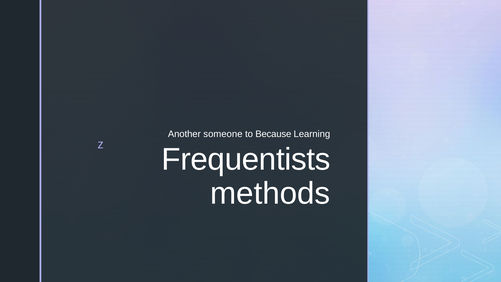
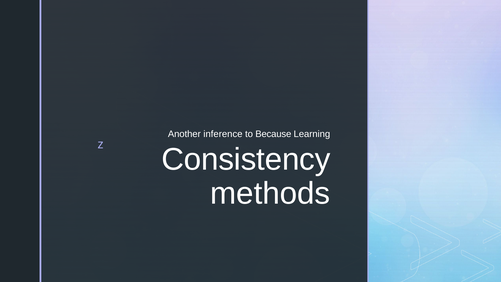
someone: someone -> inference (223, 134)
Frequentists: Frequentists -> Consistency (246, 160)
